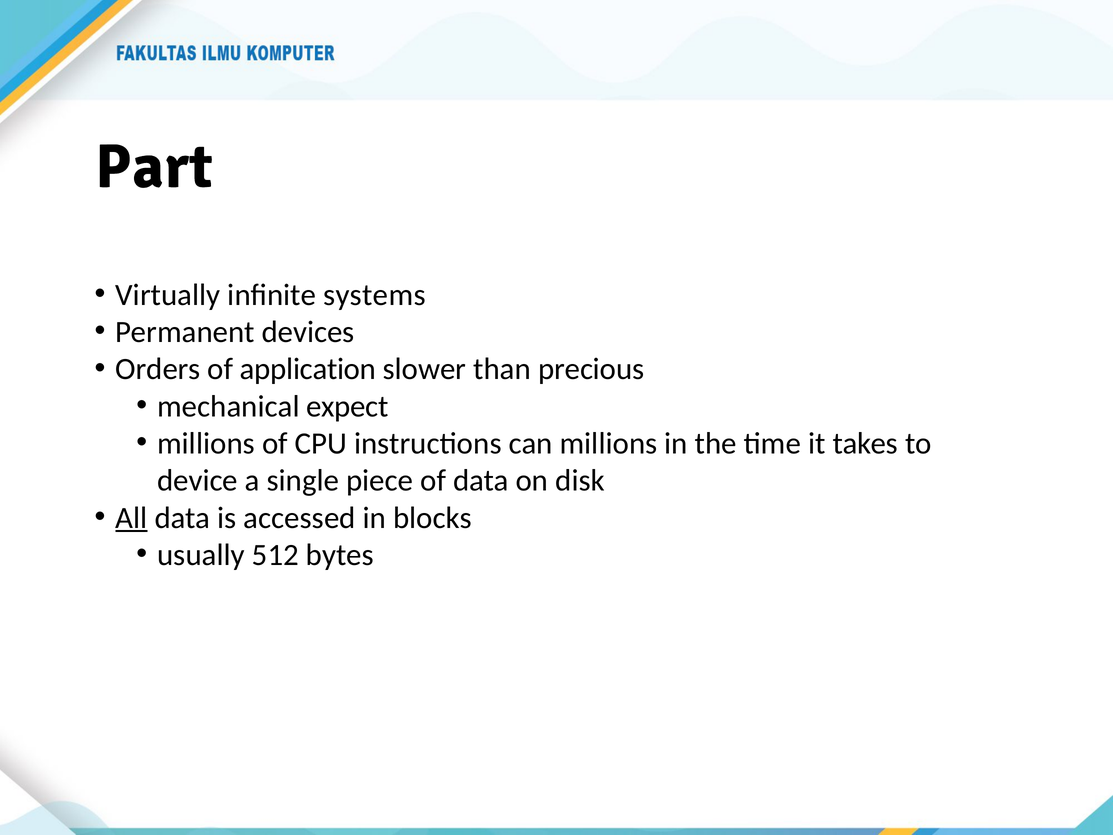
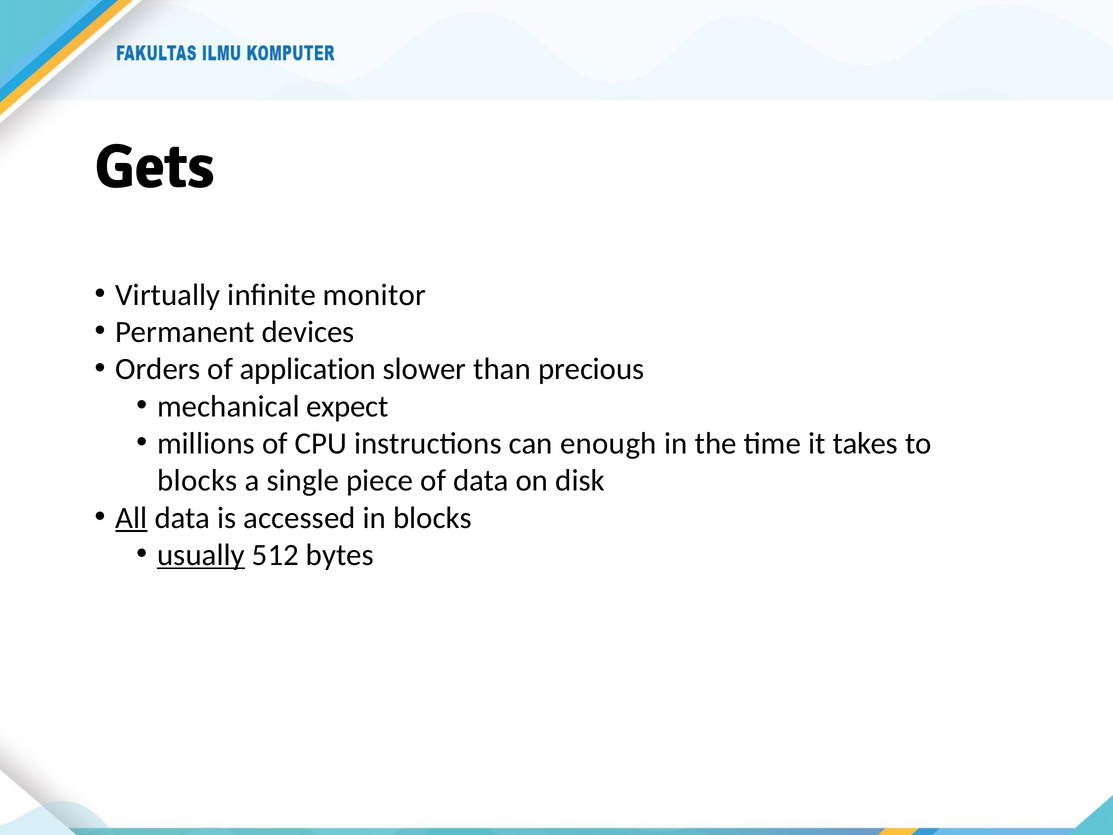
Part: Part -> Gets (155, 167)
systems: systems -> monitor (374, 295)
can millions: millions -> enough (608, 443)
device: device -> blocks (197, 481)
usually underline: none -> present (201, 555)
